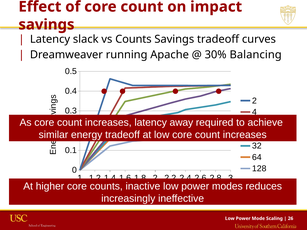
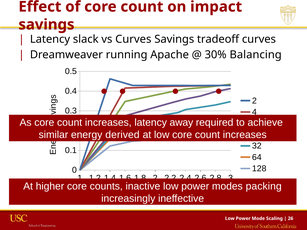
vs Counts: Counts -> Curves (133, 39)
energy tradeoff: tradeoff -> derived (122, 135)
reduces: reduces -> packing (264, 186)
